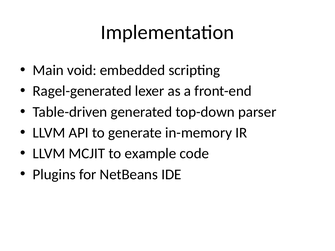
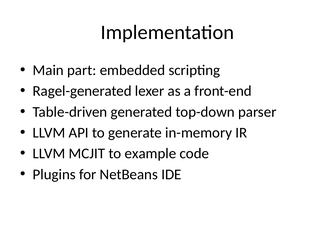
void: void -> part (82, 70)
